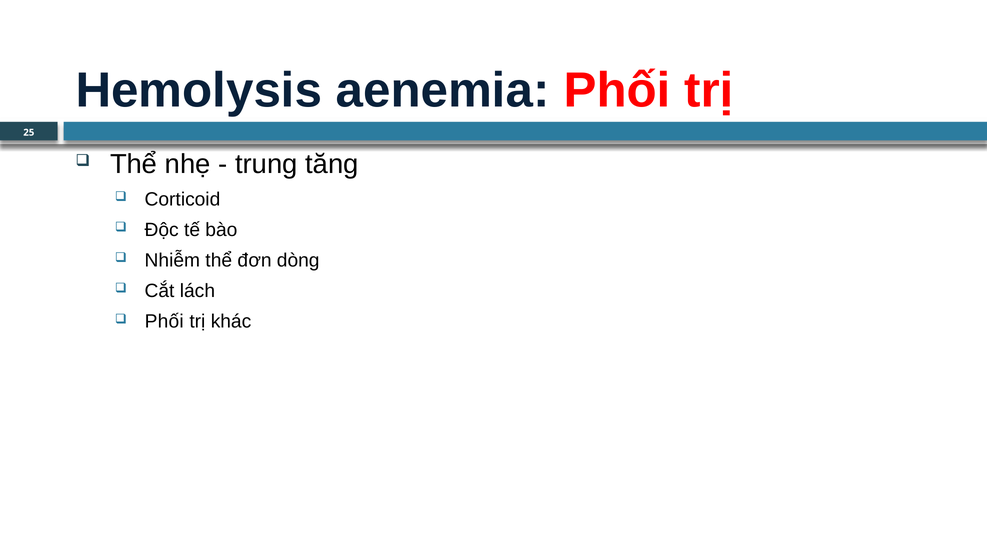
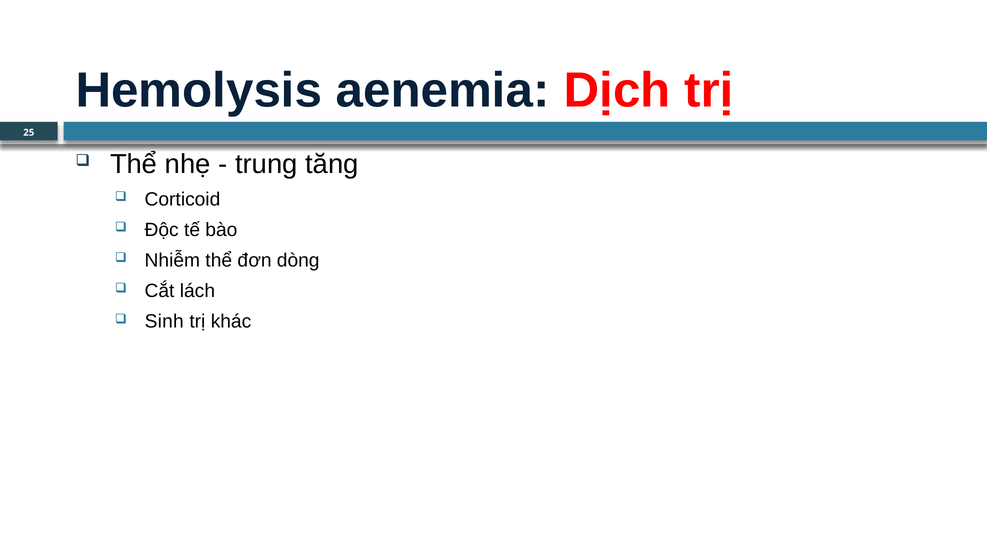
aenemia Phối: Phối -> Dịch (617, 90)
Phối: Phối -> Sinh (164, 322)
